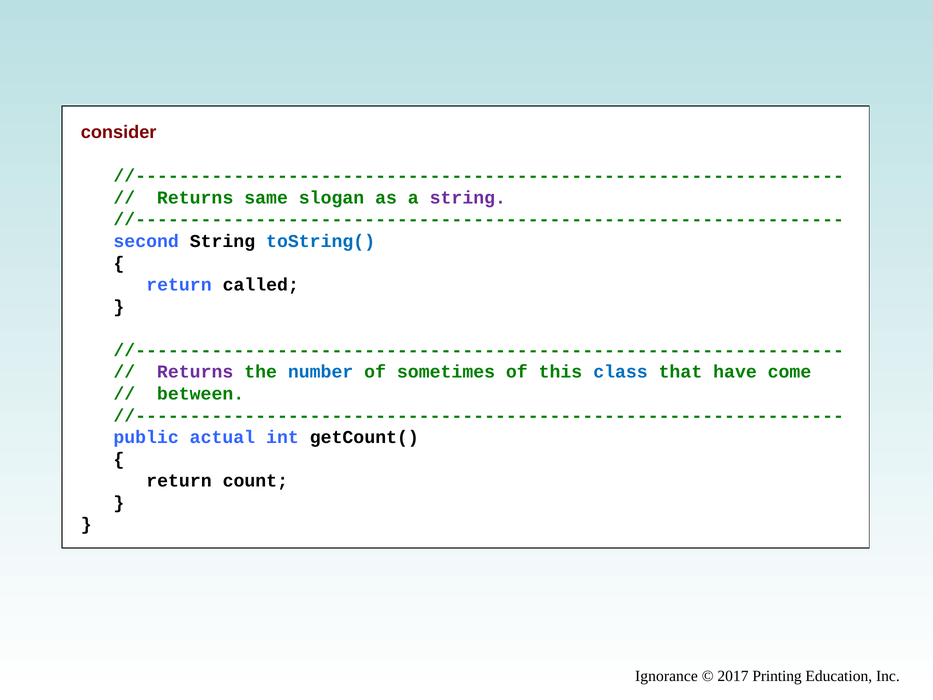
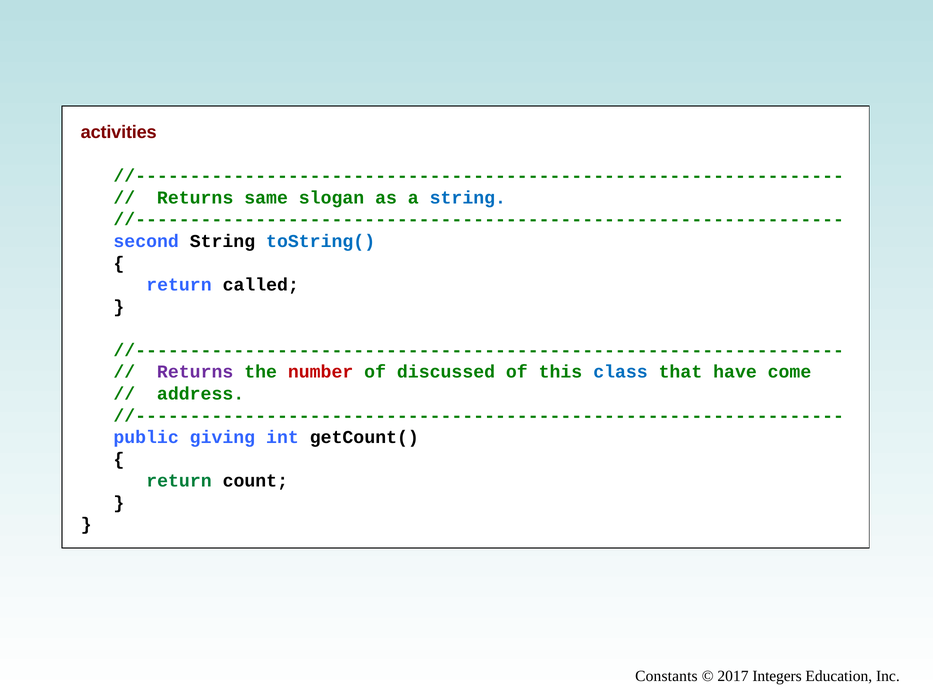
consider: consider -> activities (119, 132)
string colour: purple -> blue (468, 198)
number colour: blue -> red (321, 372)
sometimes: sometimes -> discussed (446, 372)
between: between -> address (201, 394)
actual: actual -> giving (222, 437)
return colour: black -> green (179, 481)
Ignorance: Ignorance -> Constants (666, 676)
Printing: Printing -> Integers (777, 676)
